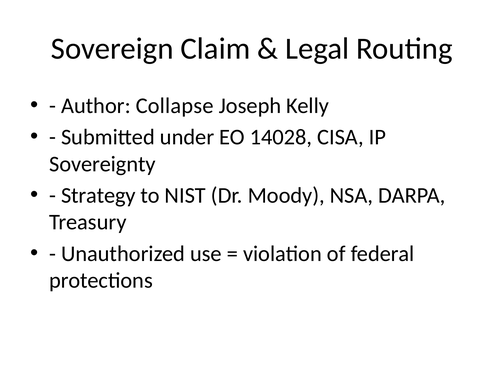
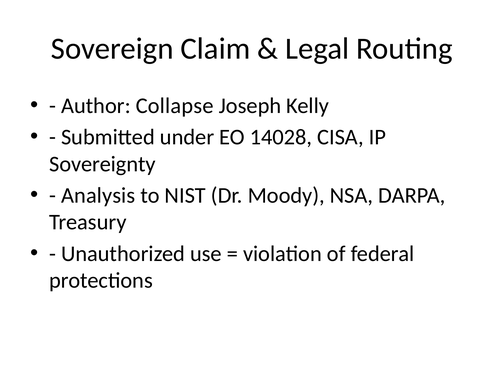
Strategy: Strategy -> Analysis (98, 195)
